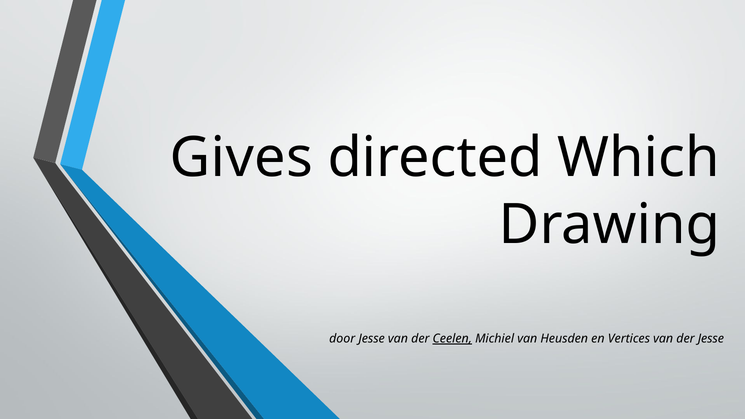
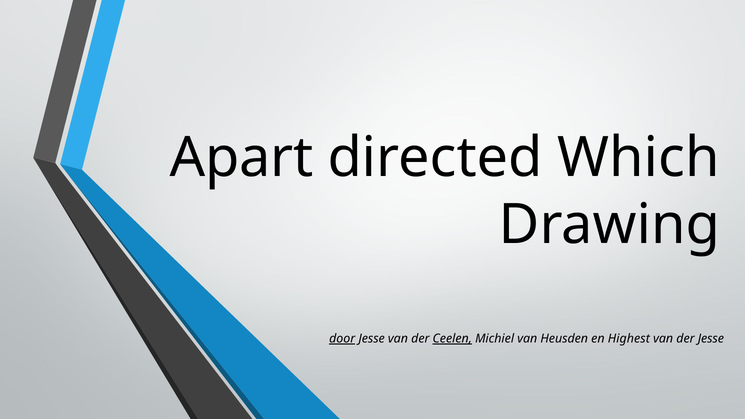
Gives: Gives -> Apart (242, 158)
door underline: none -> present (342, 339)
Vertices: Vertices -> Highest (629, 339)
